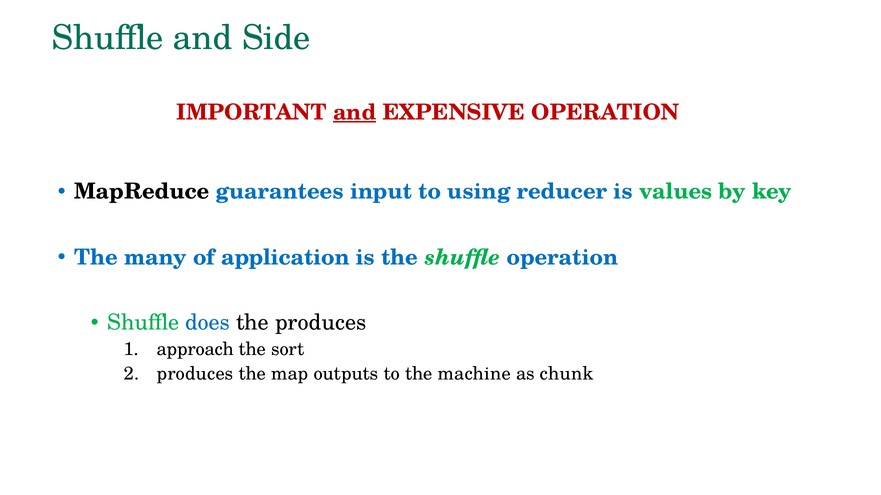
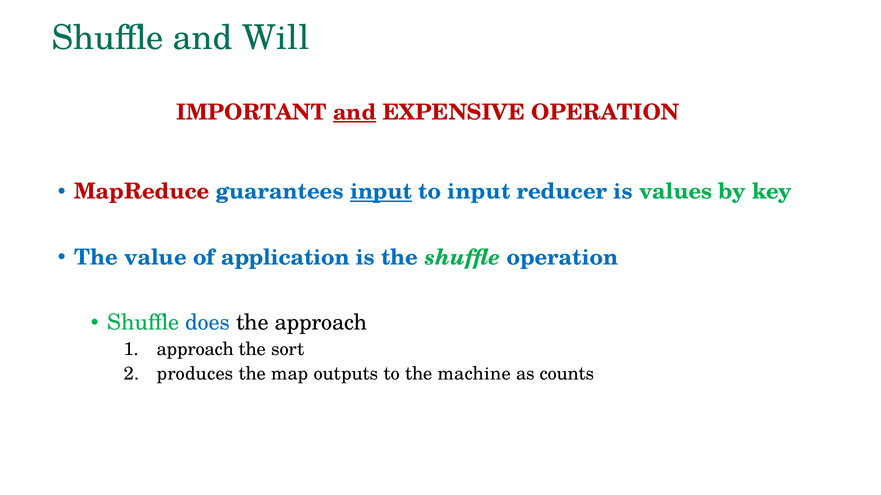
Side: Side -> Will (276, 38)
MapReduce colour: black -> red (142, 192)
input underline: none -> present (381, 192)
to using: using -> input (479, 192)
many: many -> value (155, 258)
the produces: produces -> approach (321, 323)
chunk: chunk -> counts (567, 374)
